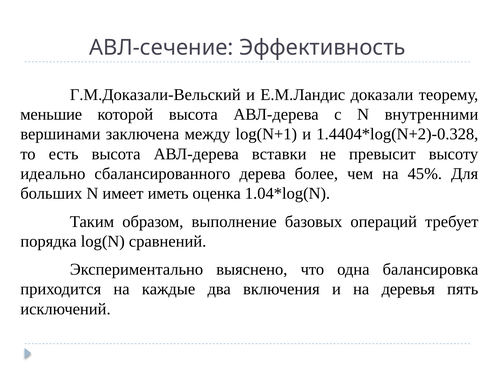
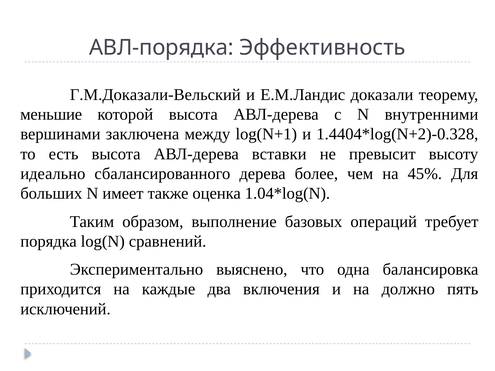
АВЛ-сечение: АВЛ-сечение -> АВЛ-порядка (161, 48)
иметь: иметь -> также (168, 194)
деревья: деревья -> должно (408, 289)
